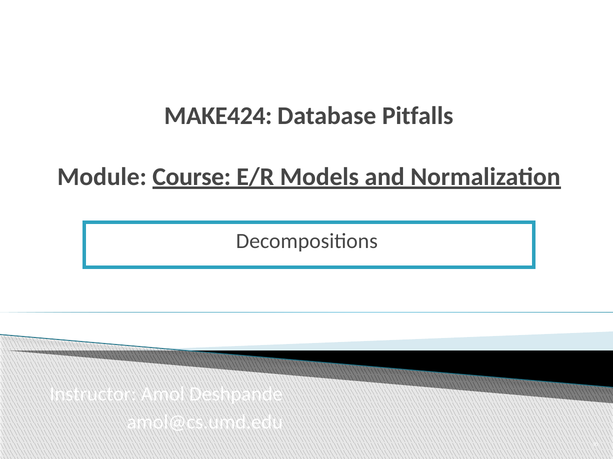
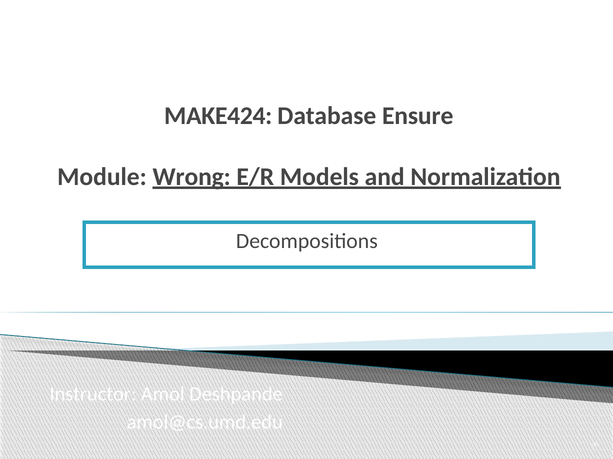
Pitfalls: Pitfalls -> Ensure (418, 116)
Course: Course -> Wrong (192, 177)
